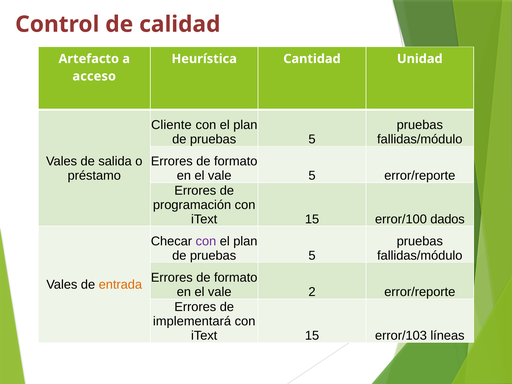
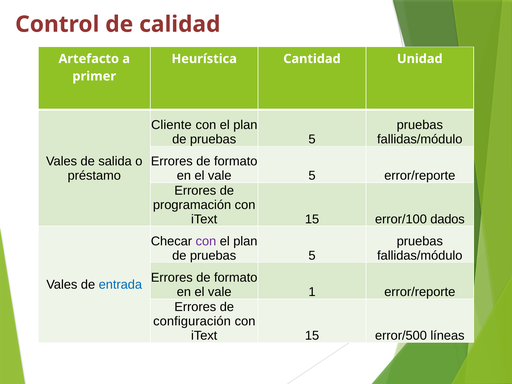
acceso: acceso -> primer (94, 76)
entrada colour: orange -> blue (120, 285)
2: 2 -> 1 (312, 292)
implementará: implementará -> configuración (192, 321)
error/103: error/103 -> error/500 (401, 336)
